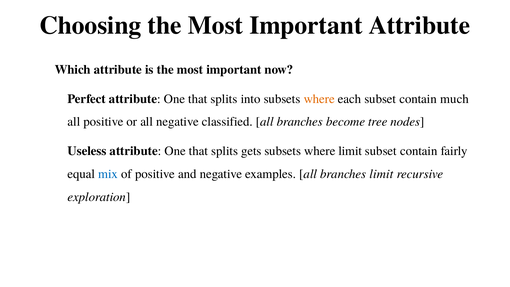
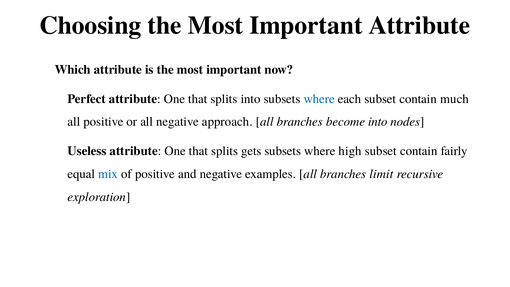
where colour: orange -> blue (319, 99)
classified: classified -> approach (227, 122)
become tree: tree -> into (378, 122)
where limit: limit -> high (350, 151)
